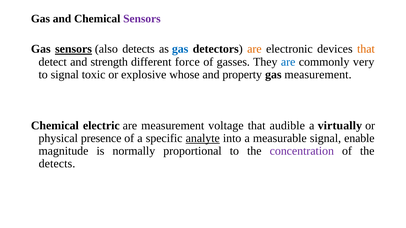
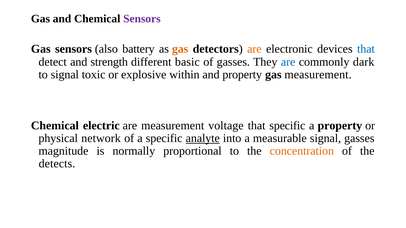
sensors underline: present -> none (74, 49)
also detects: detects -> battery (138, 49)
gas colour: blue -> orange (180, 49)
that colour: orange -> blue (366, 49)
force: force -> basic (187, 62)
very: very -> dark (364, 62)
whose: whose -> within (184, 75)
that audible: audible -> specific (287, 126)
a virtually: virtually -> property (340, 126)
presence: presence -> network (101, 138)
signal enable: enable -> gasses (359, 138)
concentration colour: purple -> orange (302, 151)
